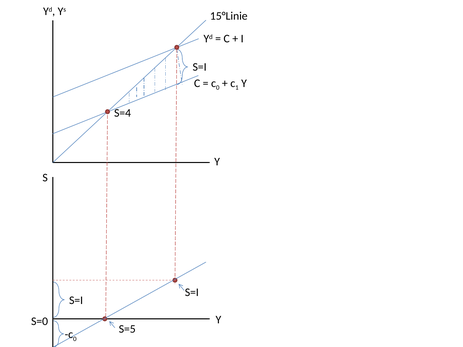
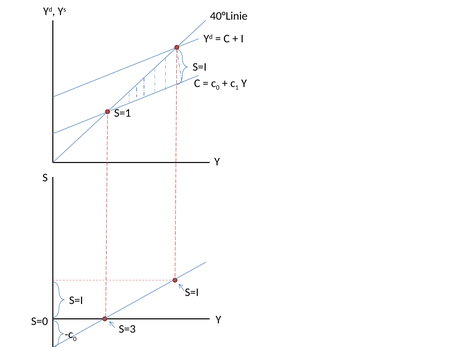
15°Linie: 15°Linie -> 40°Linie (229, 16)
S=4: S=4 -> S=1 (123, 113)
S=5: S=5 -> S=3 (127, 329)
